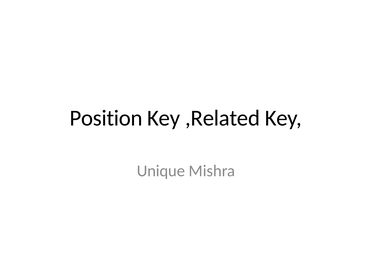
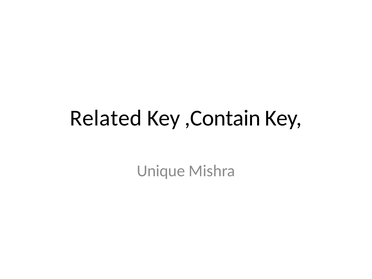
Position: Position -> Related (106, 118)
,Related: ,Related -> ,Contain (223, 118)
